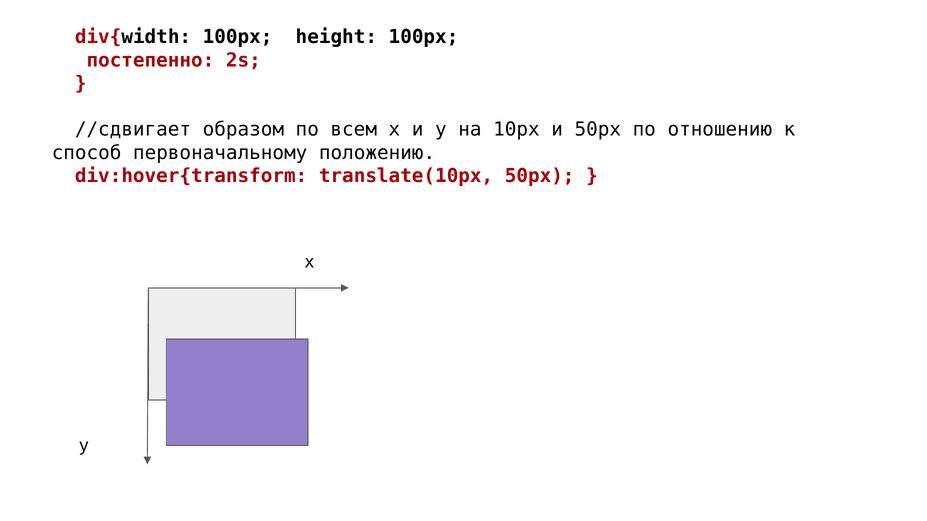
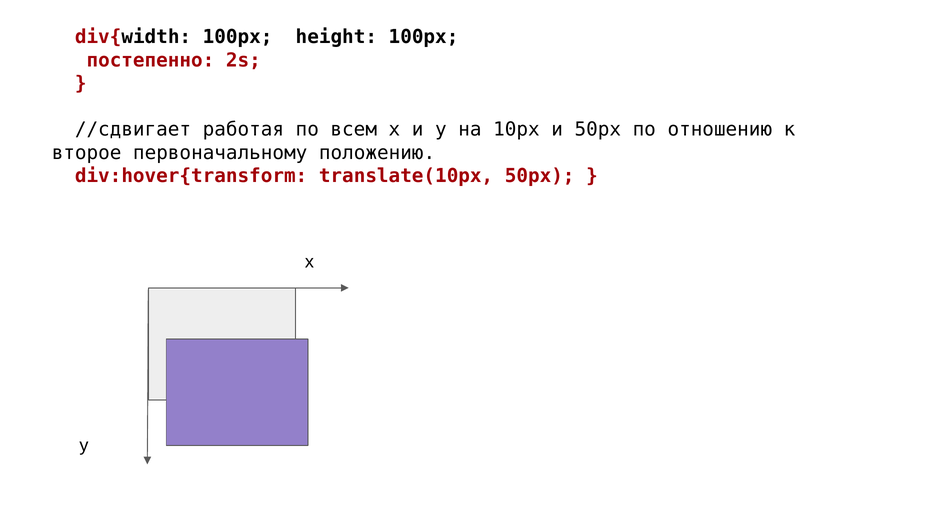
образом: образом -> работая (243, 130)
способ: способ -> второе (87, 153)
